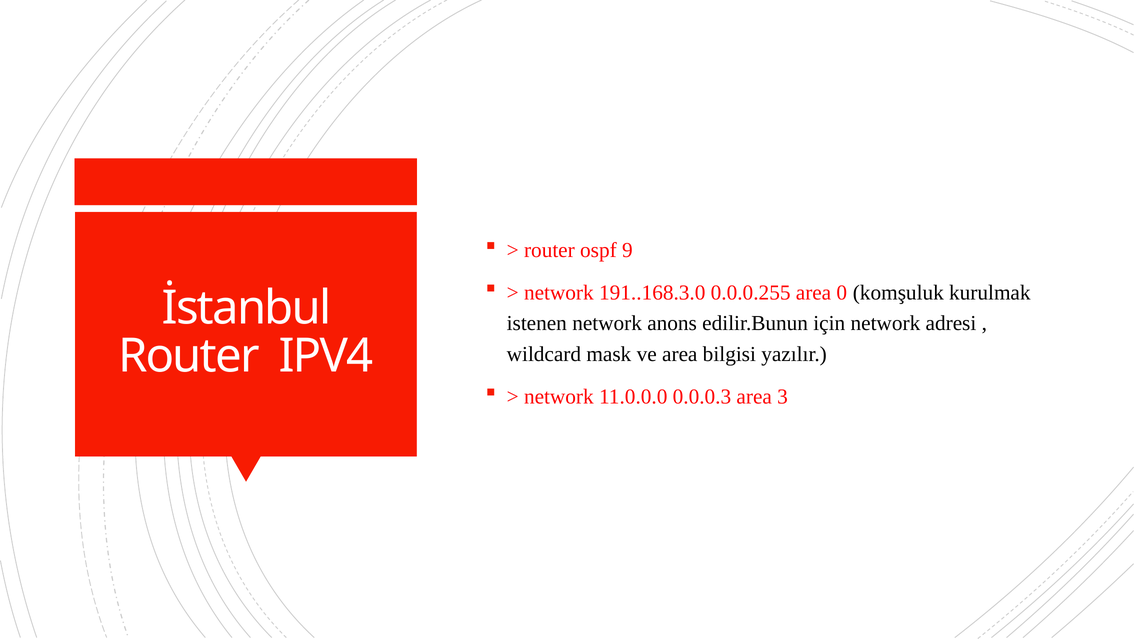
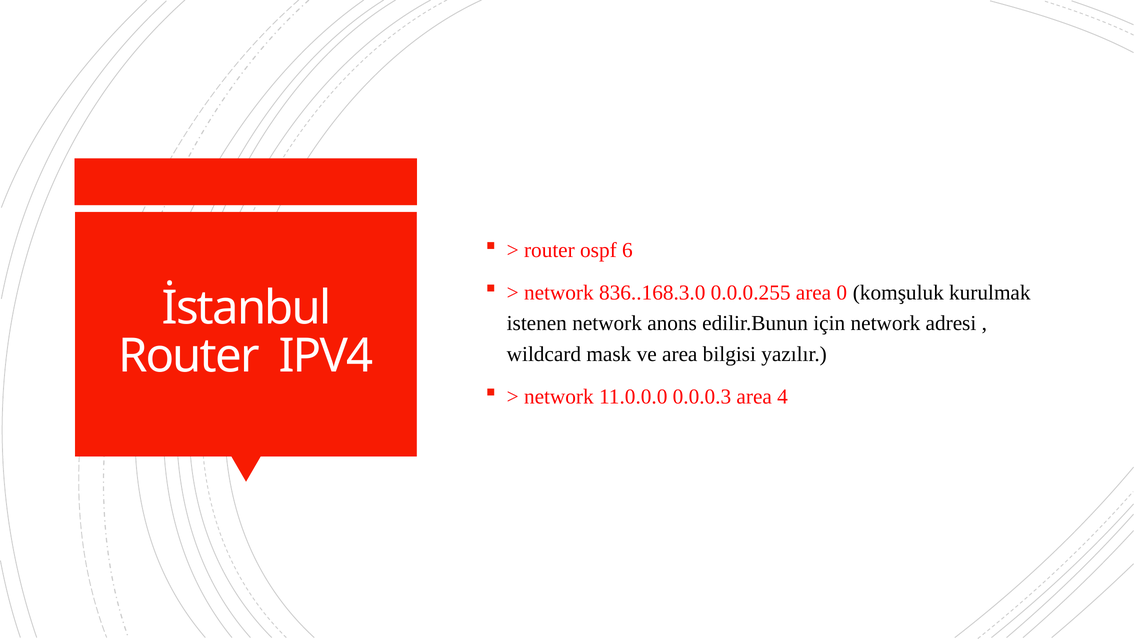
9: 9 -> 6 (627, 250)
191..168.3.0: 191..168.3.0 -> 836..168.3.0 (652, 293)
3: 3 -> 4 (783, 397)
